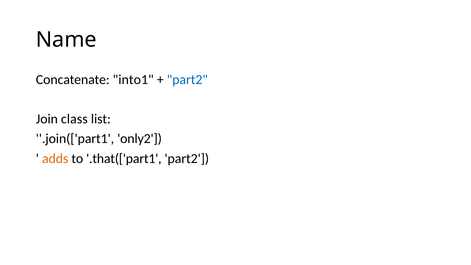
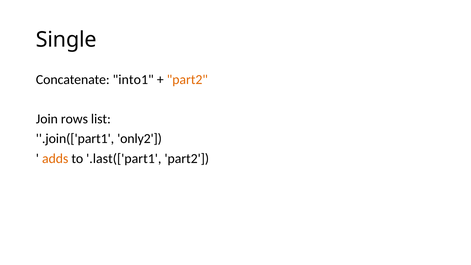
Name: Name -> Single (66, 40)
part2 colour: blue -> orange (187, 80)
class: class -> rows (74, 119)
.that(['part1: .that(['part1 -> .last(['part1 (124, 158)
